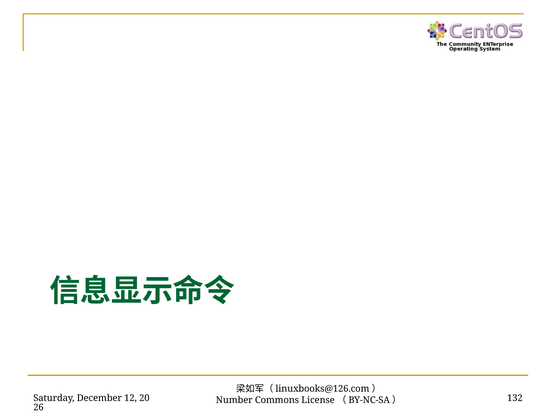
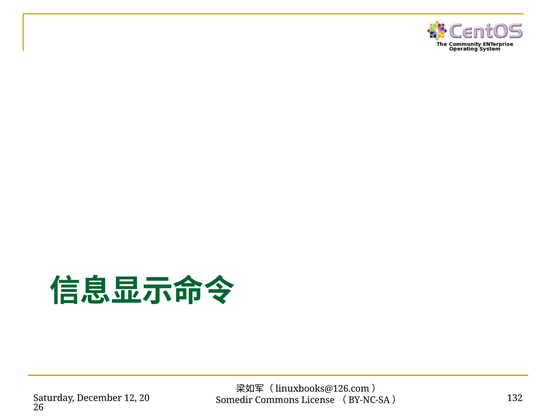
Number: Number -> Somedir (234, 400)
